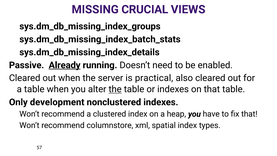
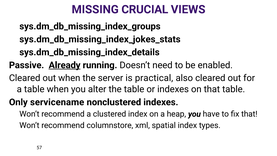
sys.dm_db_missing_index_batch_stats: sys.dm_db_missing_index_batch_stats -> sys.dm_db_missing_index_jokes_stats (100, 39)
the underline: present -> none (115, 89)
development: development -> servicename (57, 102)
